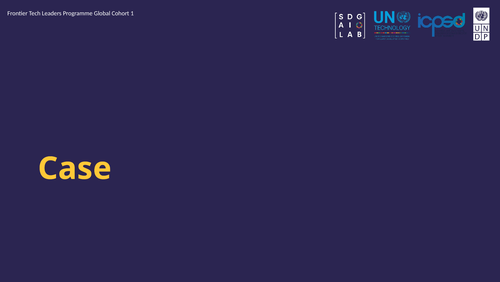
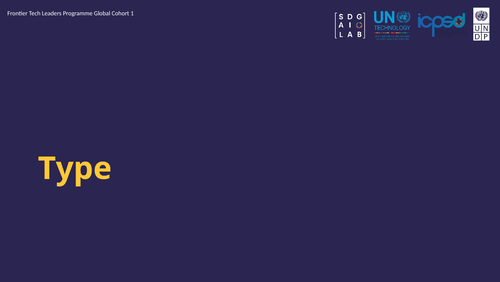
Case: Case -> Type (75, 168)
